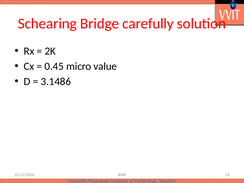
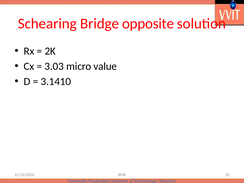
carefully: carefully -> opposite (148, 24)
0.45: 0.45 -> 3.03 (54, 66)
3.1486: 3.1486 -> 3.1410 (56, 82)
